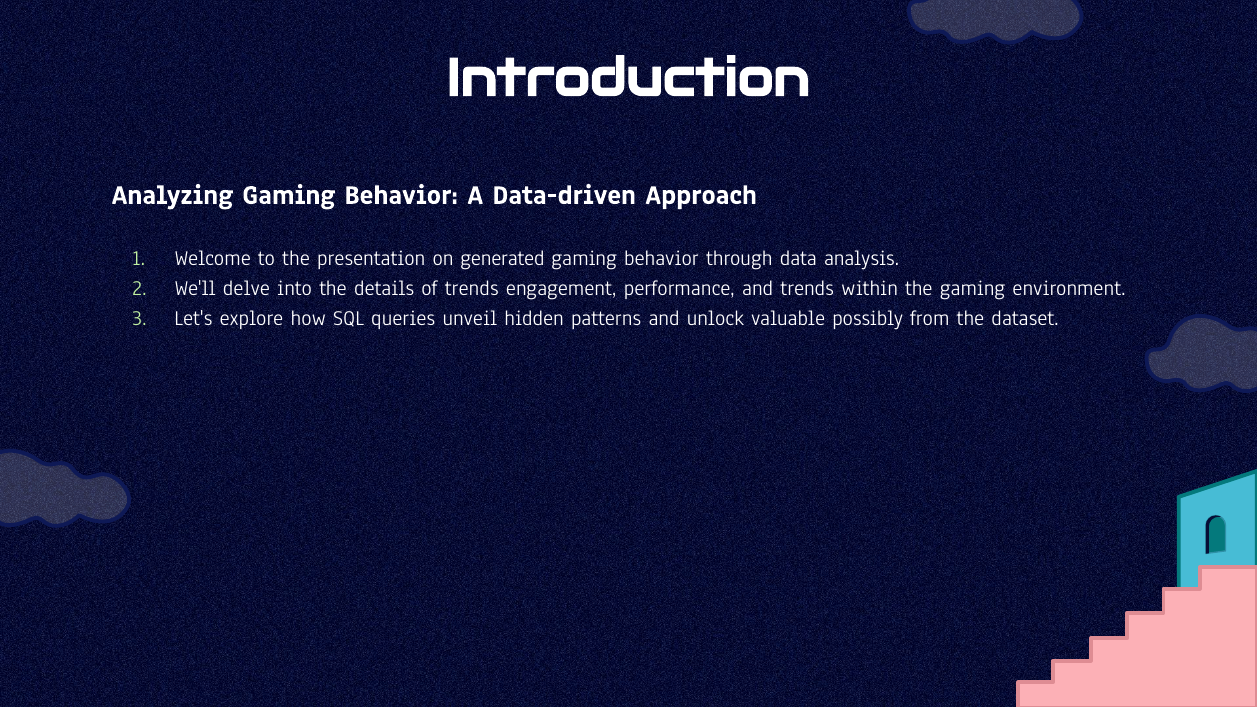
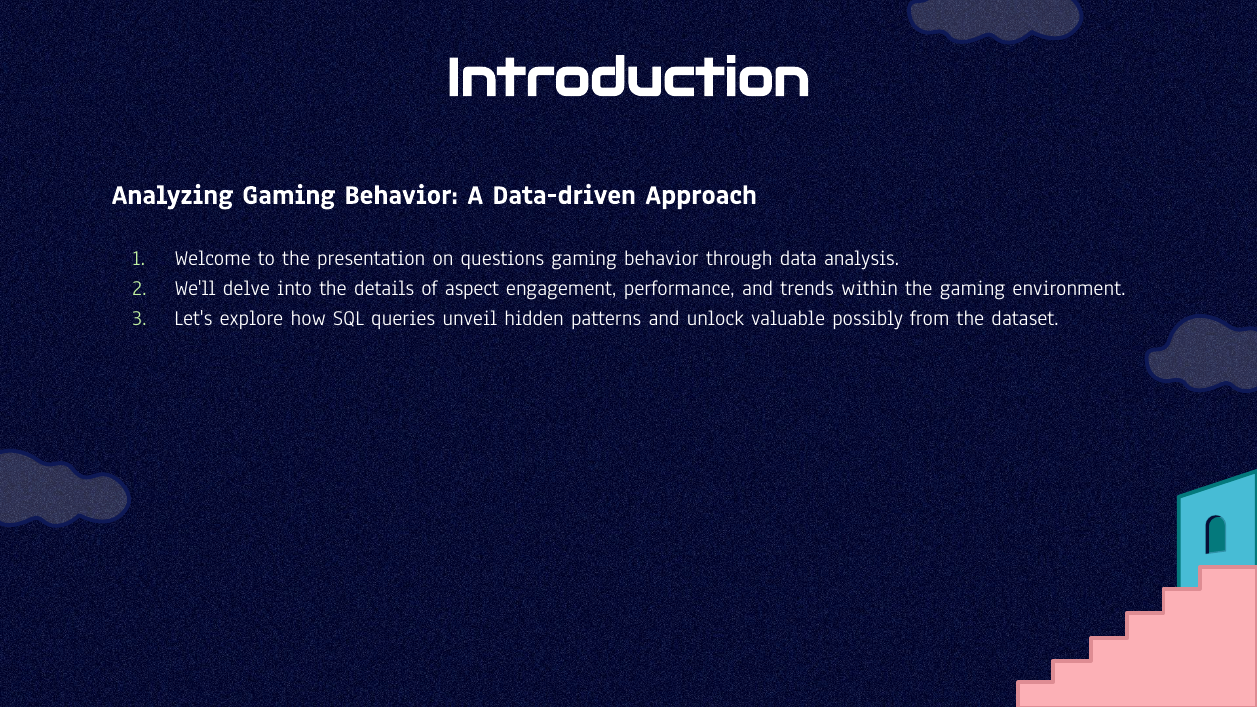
generated: generated -> questions (502, 258)
of trends: trends -> aspect (472, 288)
